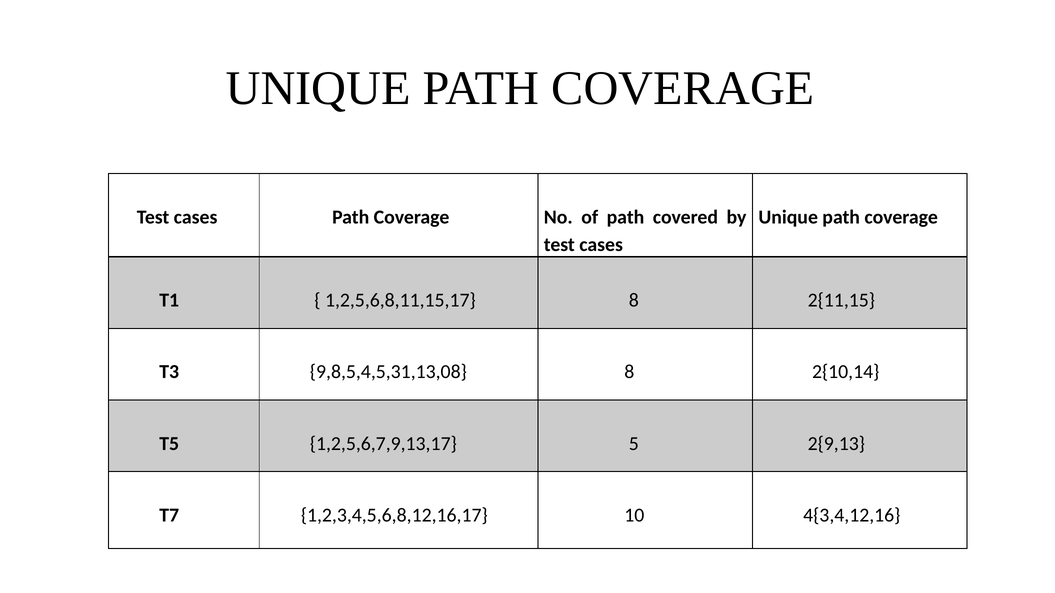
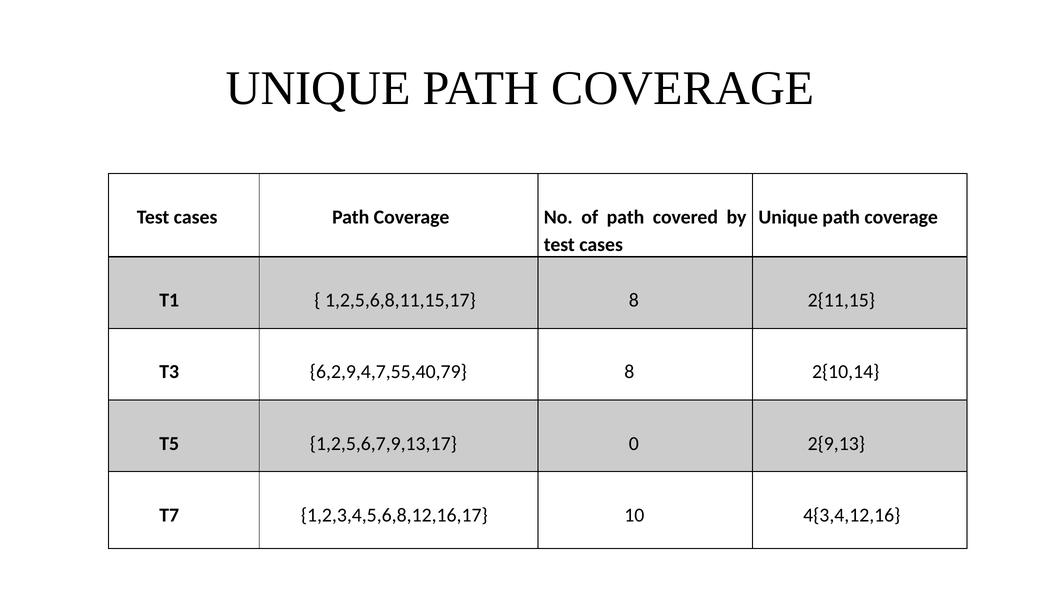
9,8,5,4,5,31,13,08: 9,8,5,4,5,31,13,08 -> 6,2,9,4,7,55,40,79 (388, 372)
5: 5 -> 0 (634, 444)
